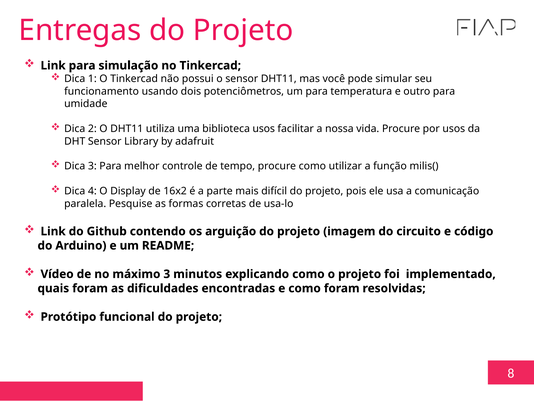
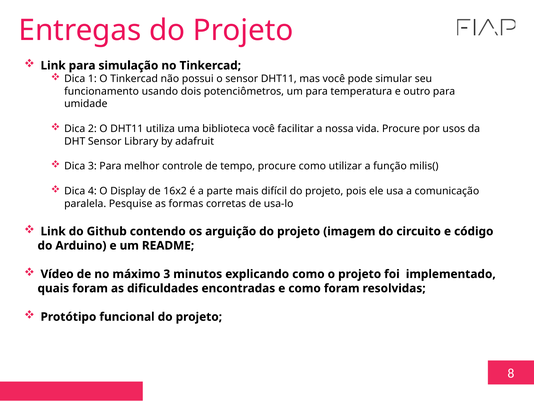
biblioteca usos: usos -> você (264, 129)
